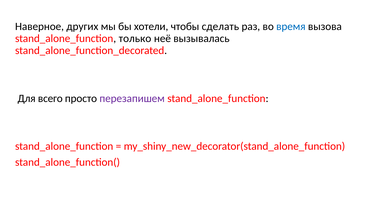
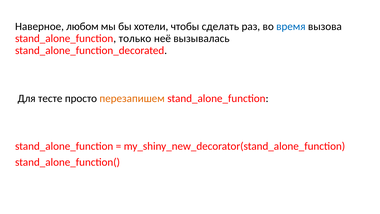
других: других -> любом (82, 27)
всего: всего -> тесте (50, 98)
перезапишем colour: purple -> orange (132, 98)
